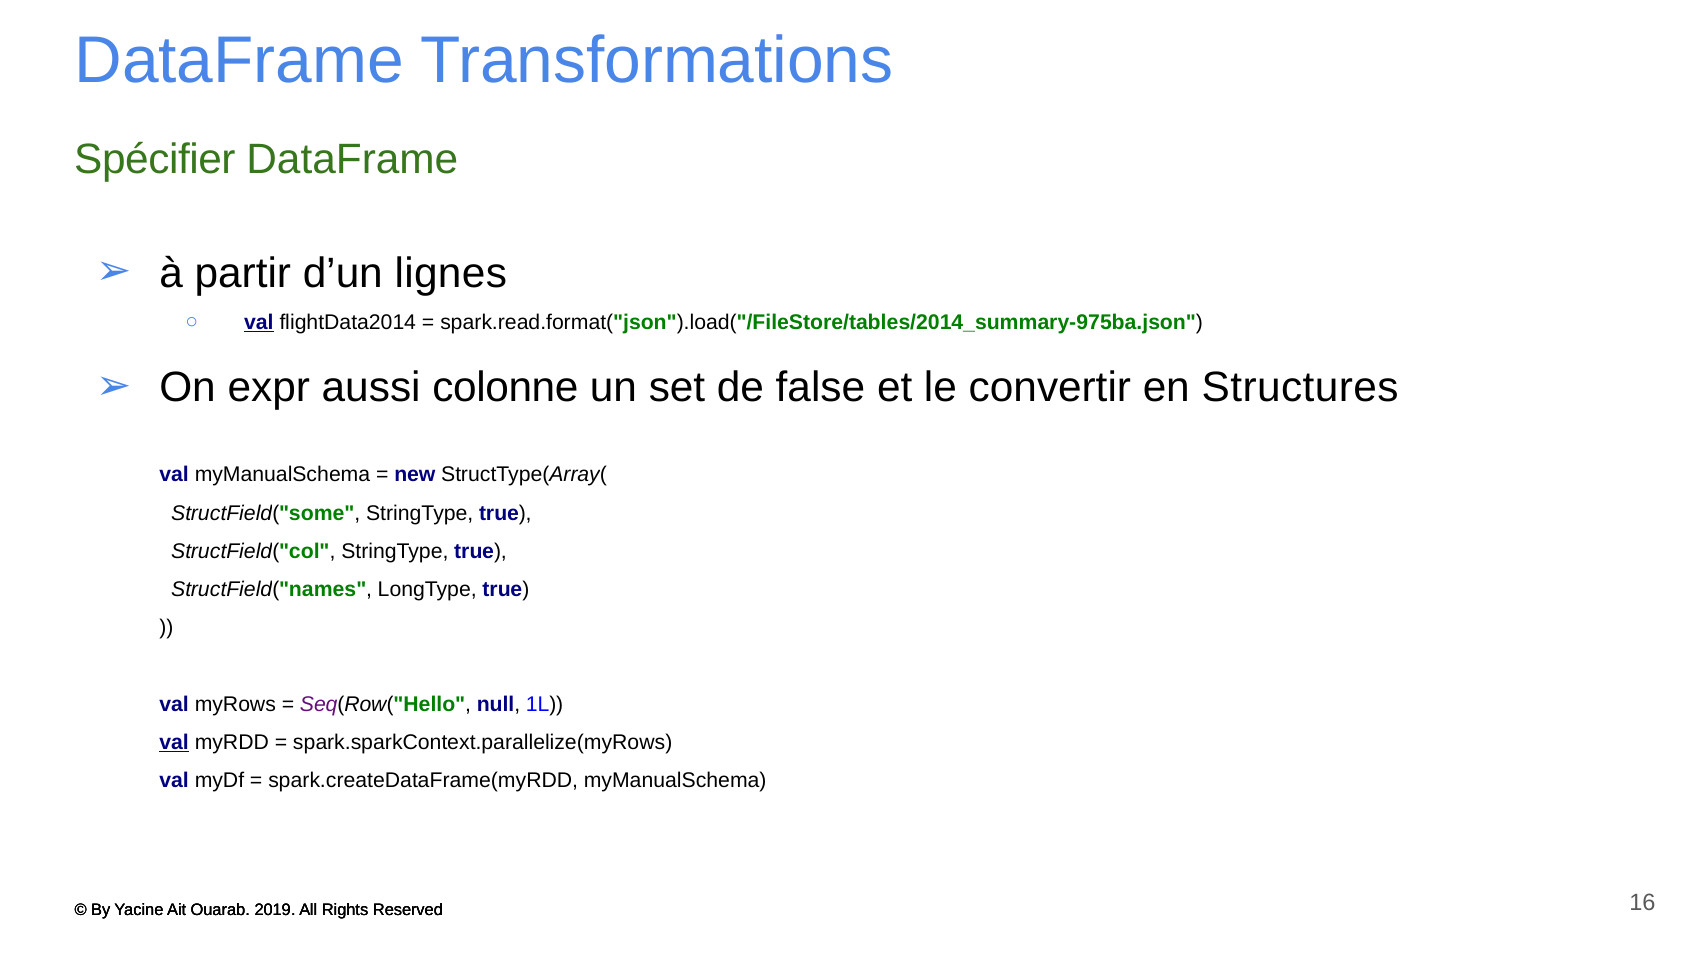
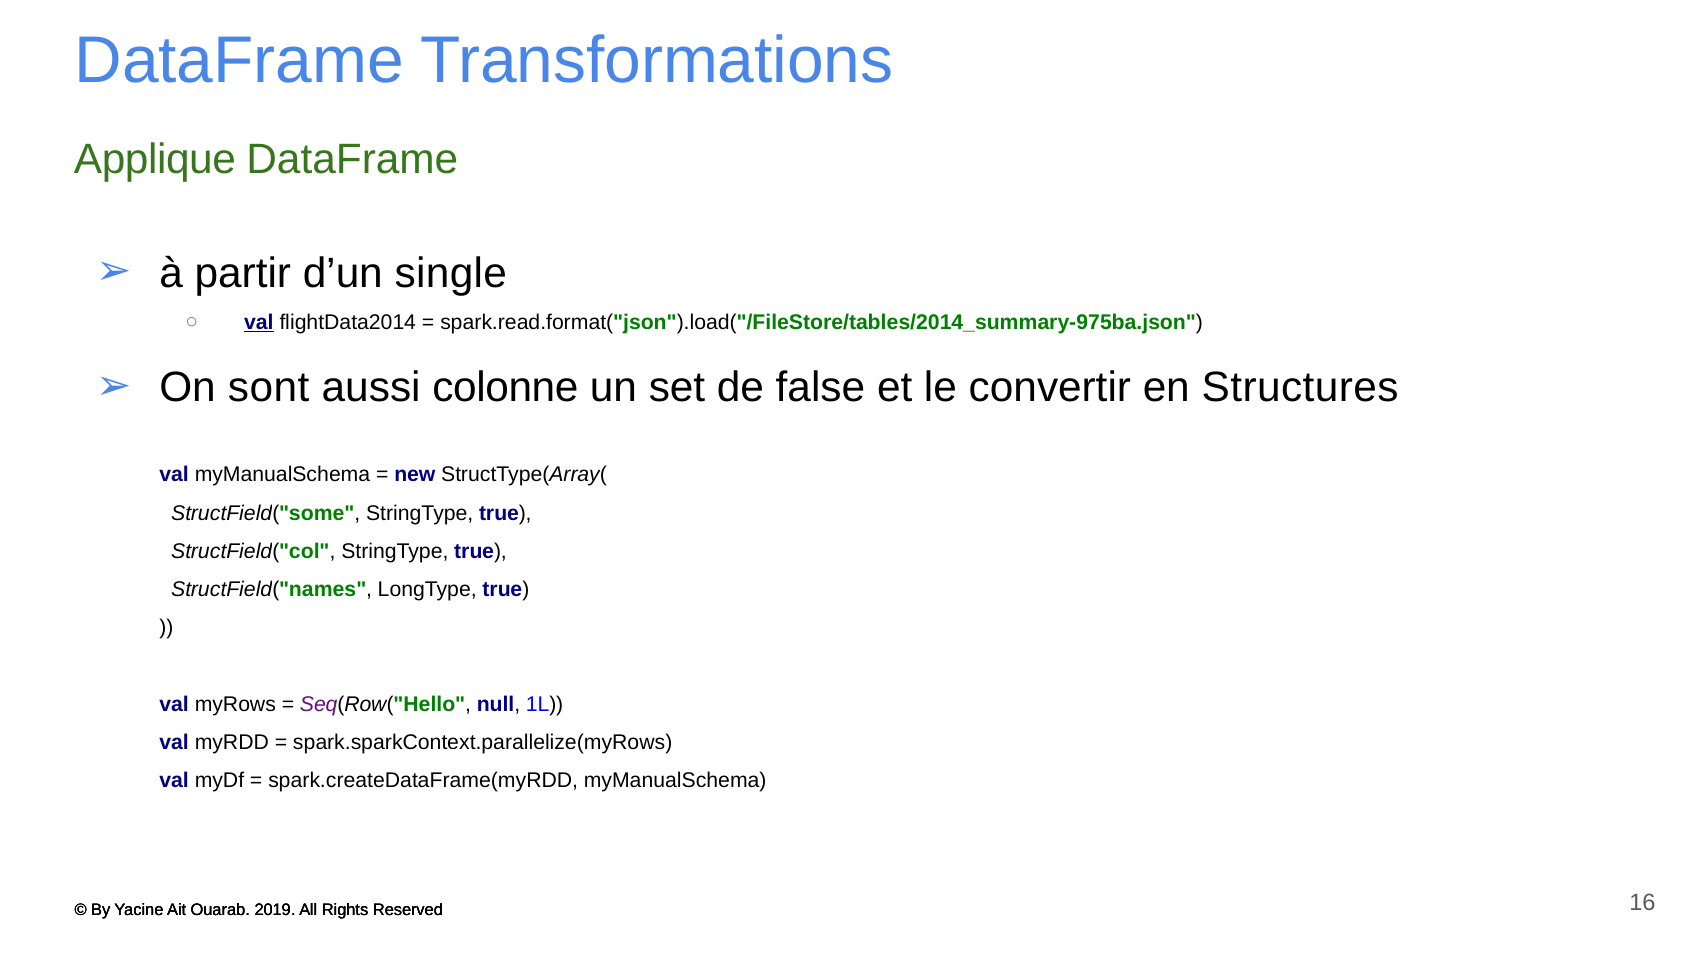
Spécifier: Spécifier -> Applique (155, 159)
lignes: lignes -> single (451, 273)
expr: expr -> sont (269, 388)
val underline: present -> none (174, 742)
